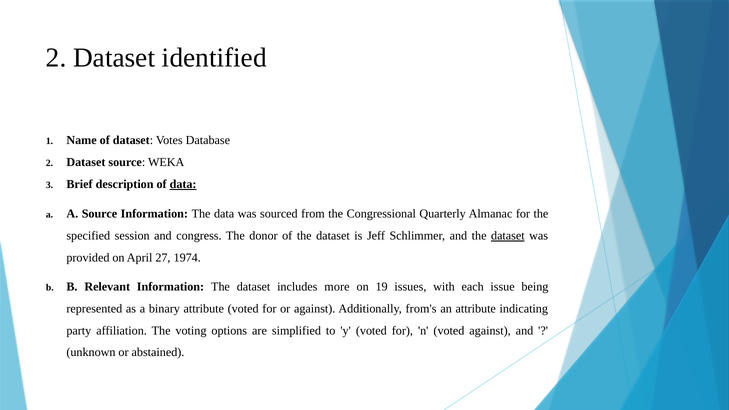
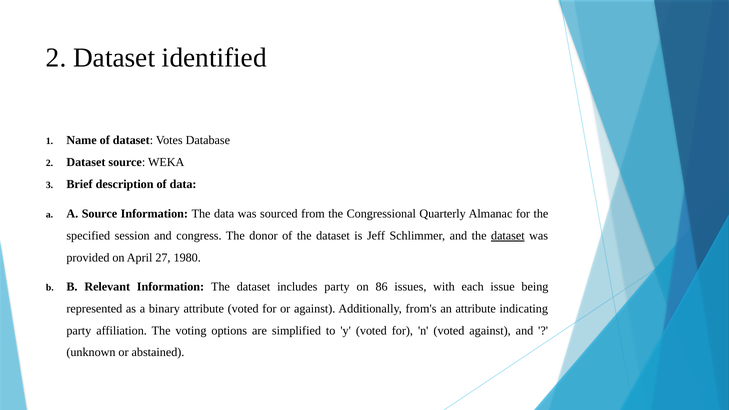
data underline: present -> none (183, 184)
1974: 1974 -> 1980 (187, 258)
includes more: more -> party (337, 287)
19: 19 -> 86 (382, 287)
